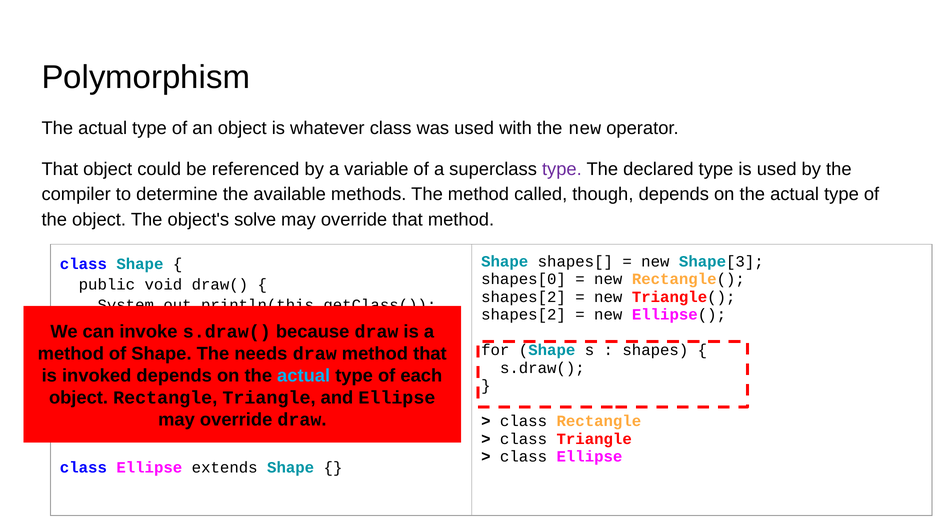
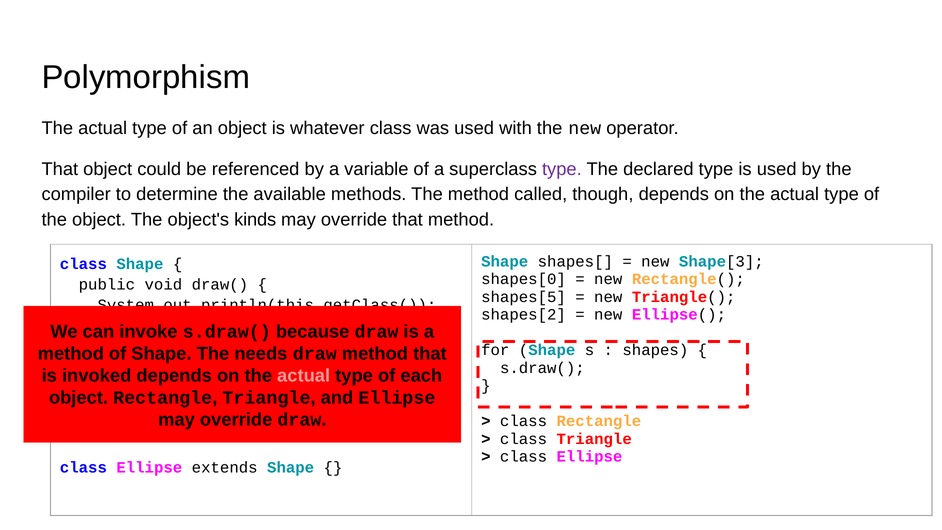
solve: solve -> kinds (255, 219)
shapes[2: shapes[2 -> shapes[5 (524, 297)
actual colour: light blue -> pink (304, 376)
